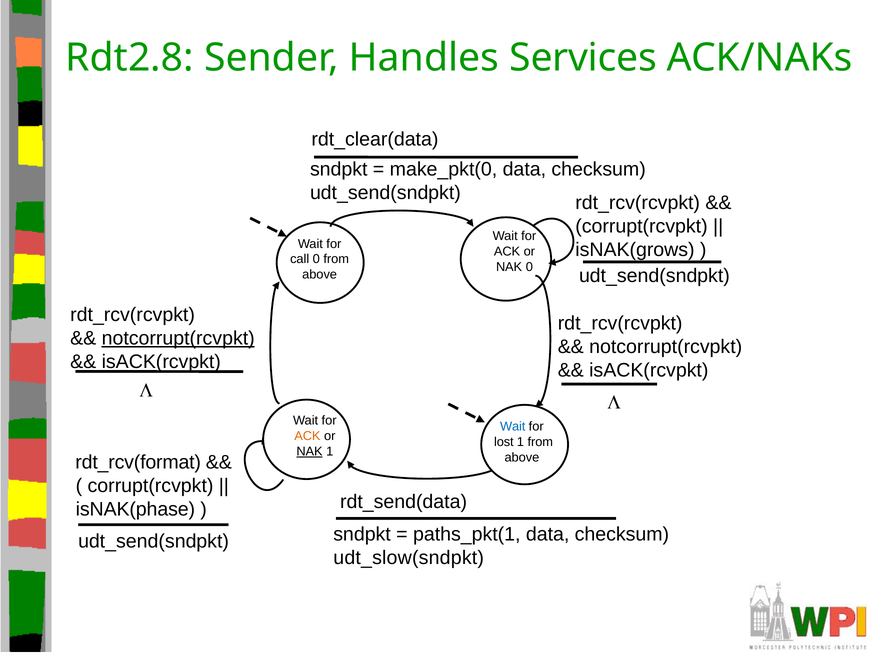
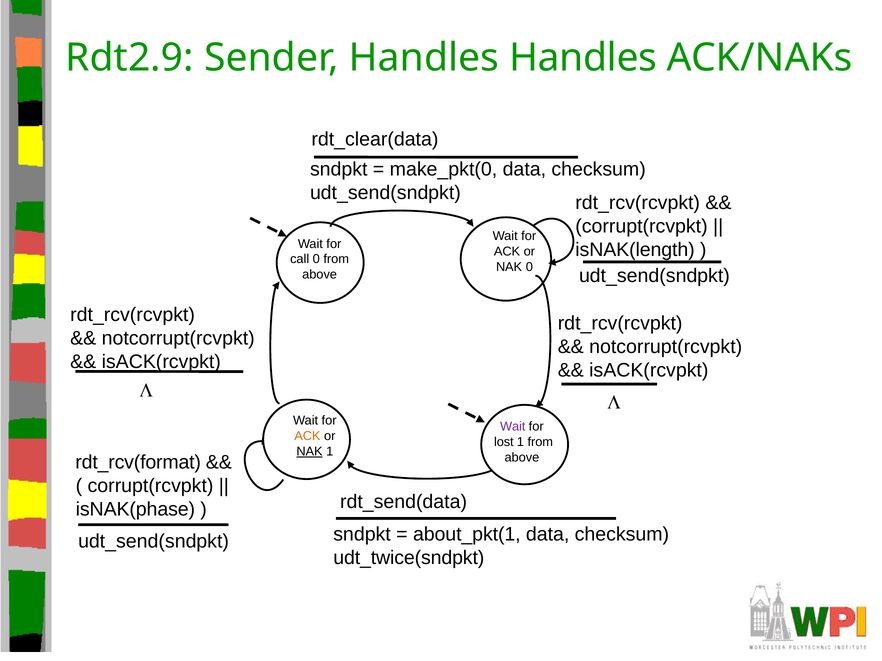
Rdt2.8: Rdt2.8 -> Rdt2.9 (130, 58)
Handles Services: Services -> Handles (583, 58)
isNAK(grows: isNAK(grows -> isNAK(length (635, 250)
notcorrupt(rcvpkt underline: present -> none (178, 339)
Wait colour: blue -> purple (513, 427)
paths_pkt(1: paths_pkt(1 -> about_pkt(1 (467, 535)
udt_slow(sndpkt: udt_slow(sndpkt -> udt_twice(sndpkt (409, 558)
